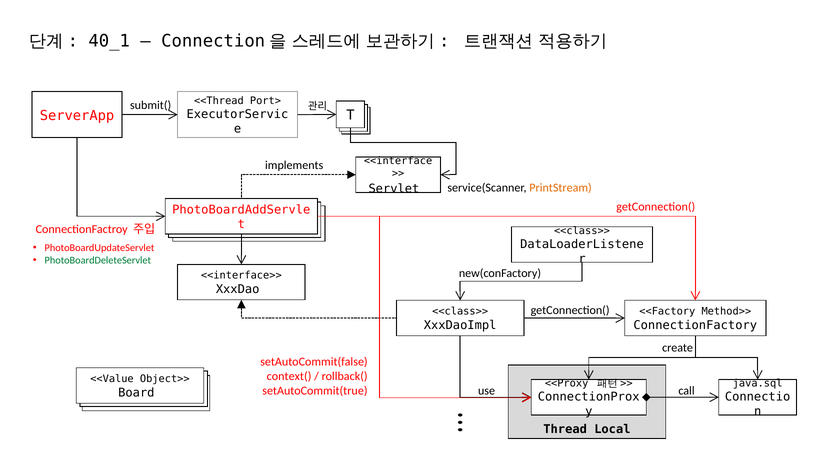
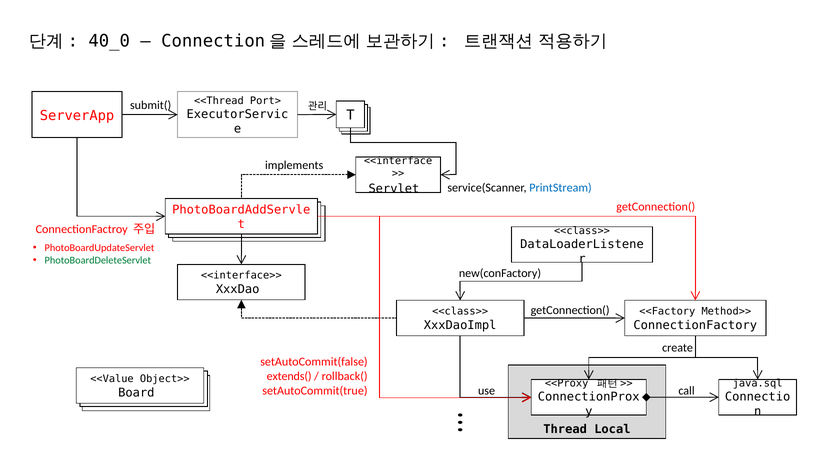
40_1: 40_1 -> 40_0 (109, 41)
PrintStream colour: orange -> blue (561, 188)
context(: context( -> extends( (289, 377)
